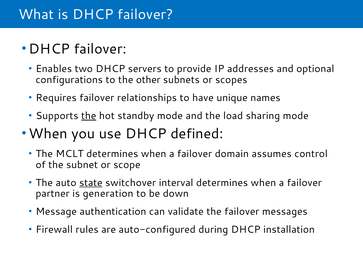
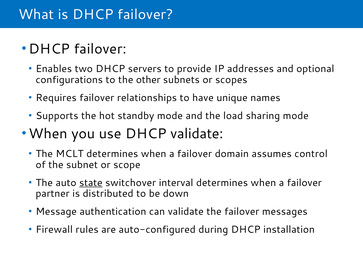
the underline: present -> none (89, 115)
DHCP defined: defined -> validate (197, 133)
generation: generation -> distributed (108, 193)
